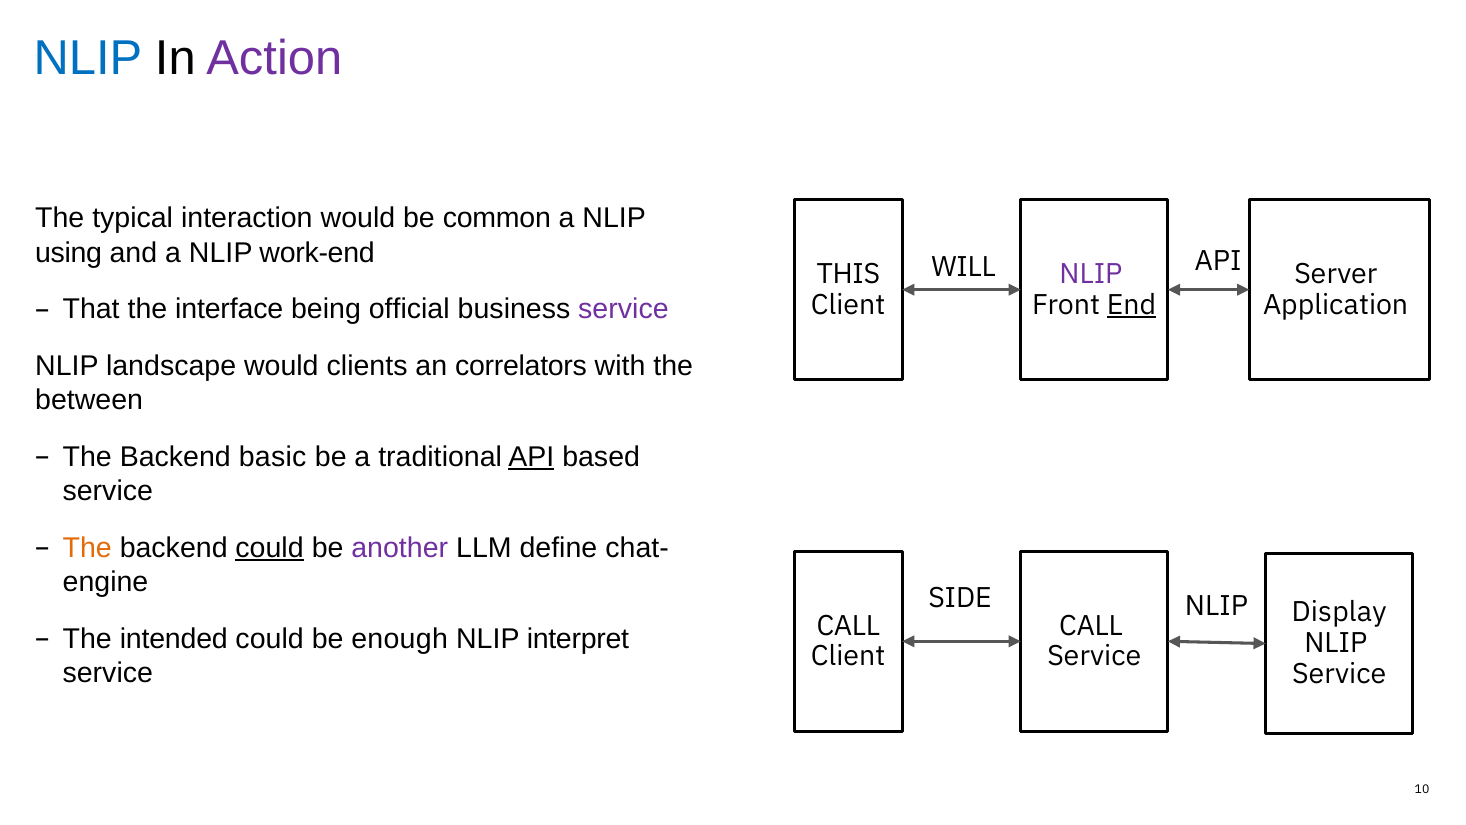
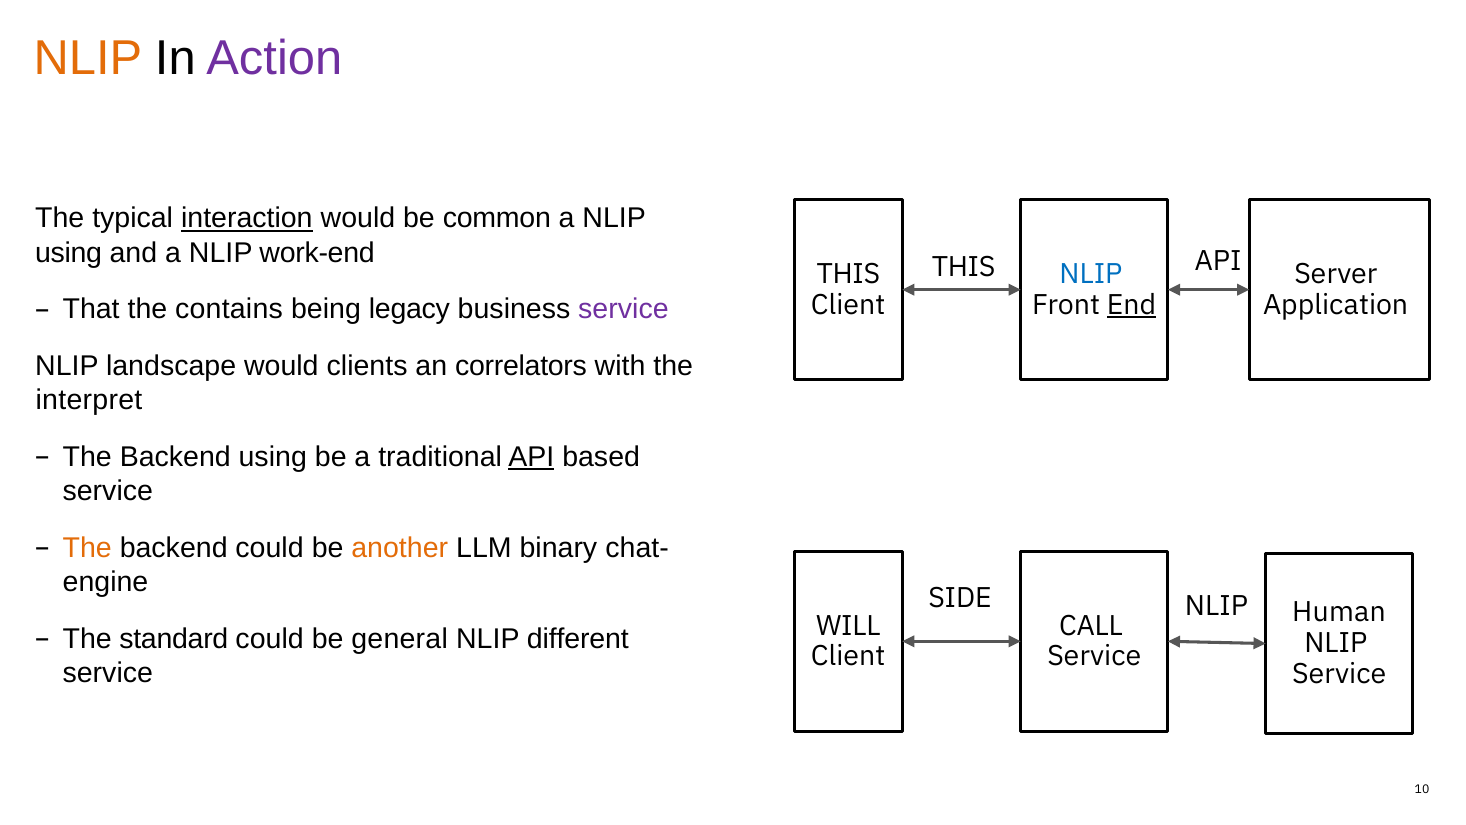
NLIP colour: blue -> orange (88, 58)
interaction underline: none -> present (247, 218)
WILL: WILL -> THIS (964, 267)
NLIP colour: purple -> blue (1091, 274)
interface: interface -> contains (229, 309)
official: official -> legacy (409, 309)
between: between -> interpret (89, 400)
Backend basic: basic -> using (273, 457)
could underline: present -> none (270, 548)
another colour: purple -> orange (400, 548)
define: define -> binary (558, 548)
Display: Display -> Human (1339, 612)
CALL: CALL -> WILL (848, 625)
intended: intended -> standard (174, 638)
enough: enough -> general (400, 638)
interpret: interpret -> different (578, 638)
